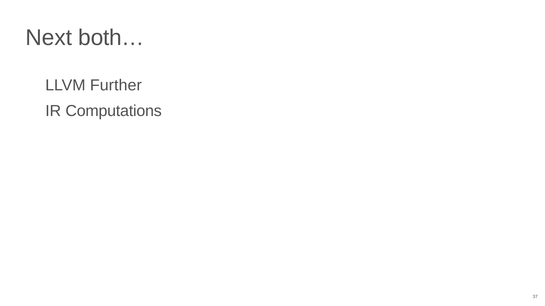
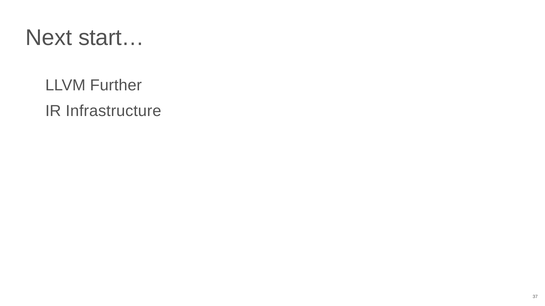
both…: both… -> start… (111, 38)
Computations: Computations -> Infrastructure (113, 111)
